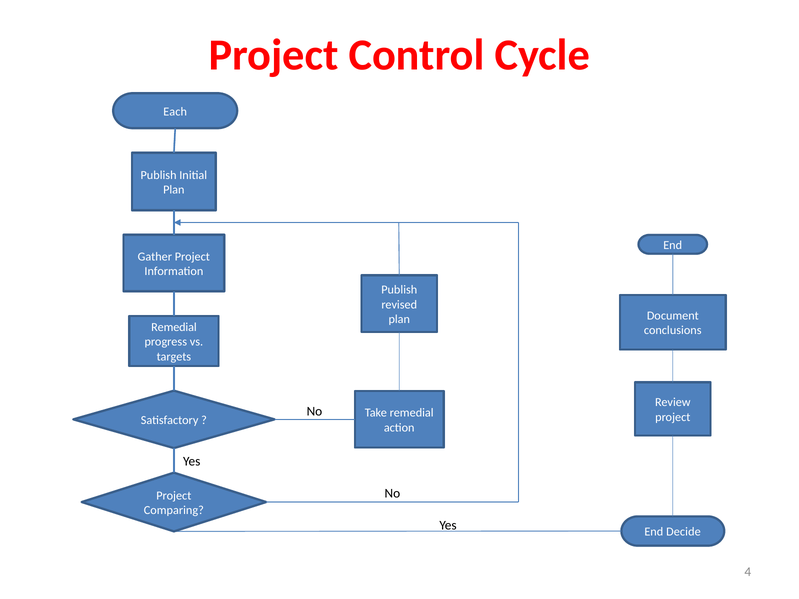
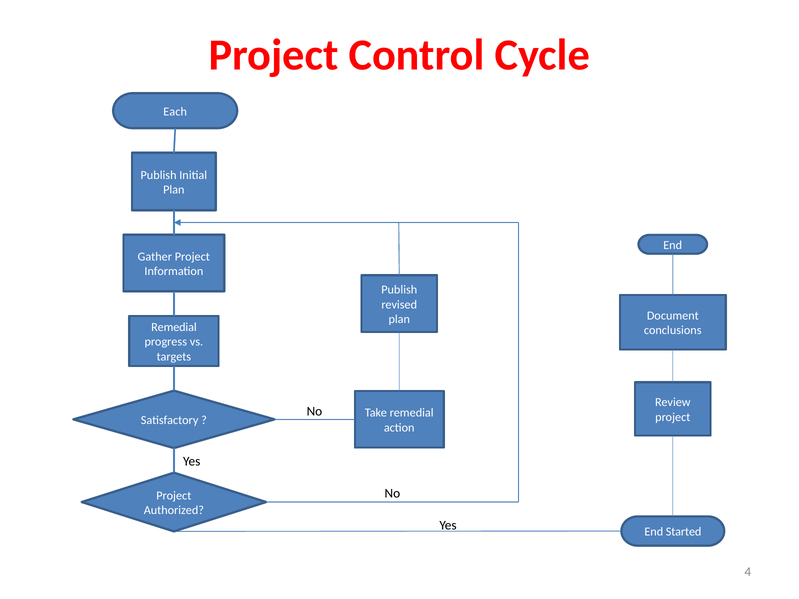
Comparing: Comparing -> Authorized (174, 510)
Decide: Decide -> Started (684, 532)
